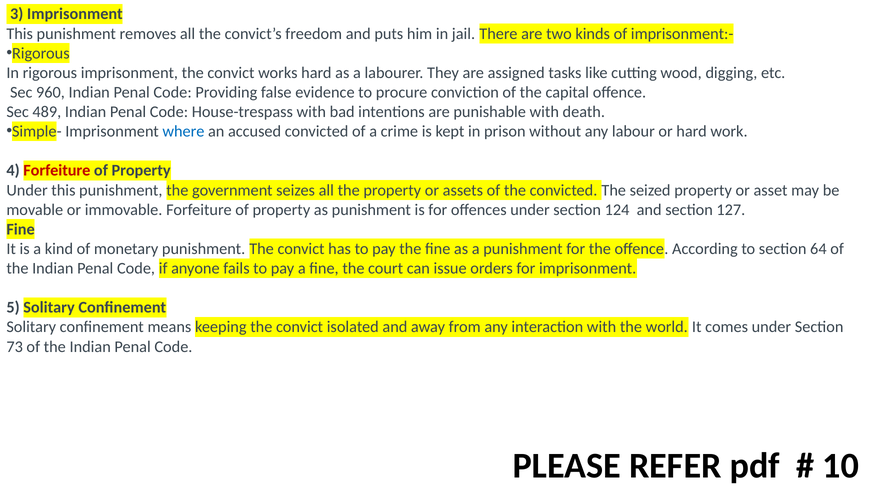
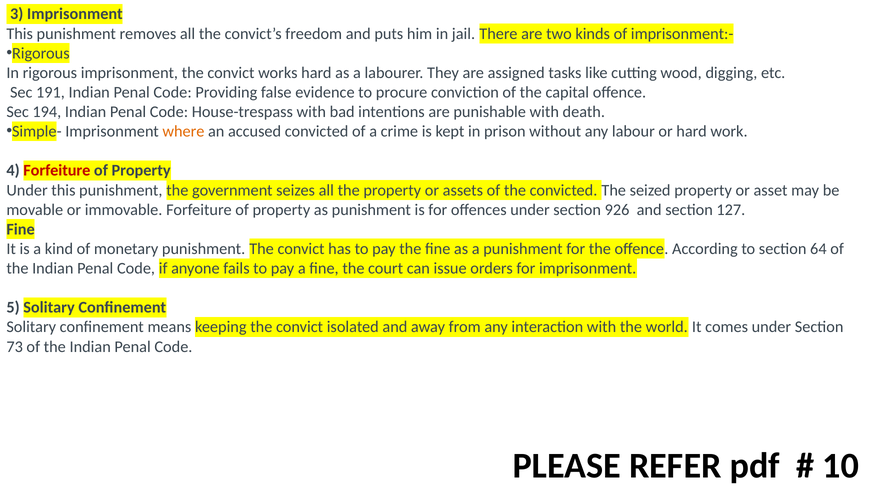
960: 960 -> 191 (50, 92)
489: 489 -> 194 (47, 112)
where colour: blue -> orange (183, 131)
124: 124 -> 926 (617, 210)
